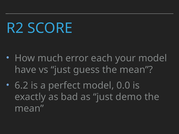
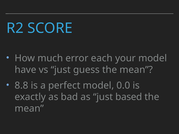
6.2: 6.2 -> 8.8 (21, 86)
demo: demo -> based (129, 97)
